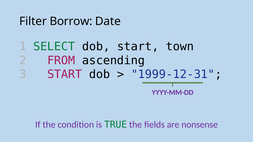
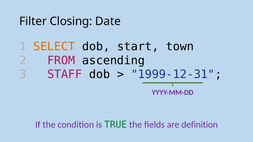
Borrow: Borrow -> Closing (71, 21)
SELECT colour: green -> orange (54, 47)
3 START: START -> STAFF (65, 74)
nonsense: nonsense -> definition (200, 125)
